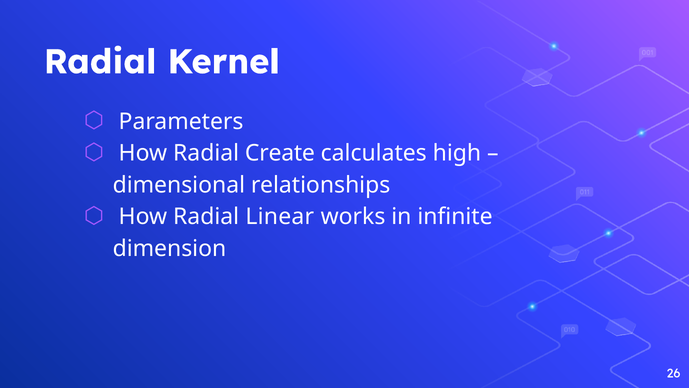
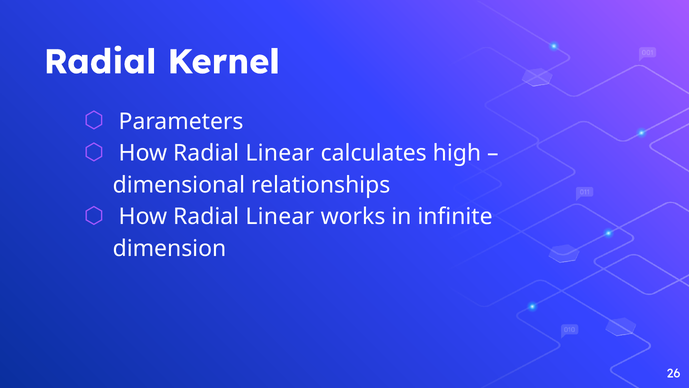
Create: Create -> Linear (280, 153)
